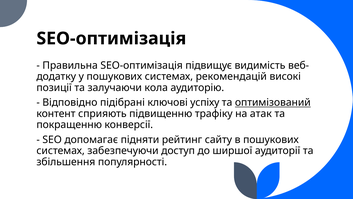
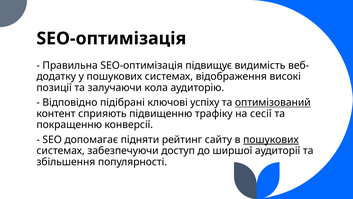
рекомендацій: рекомендацій -> відображення (231, 76)
атак: атак -> сесії (261, 113)
пошукових underline: none -> present (271, 139)
